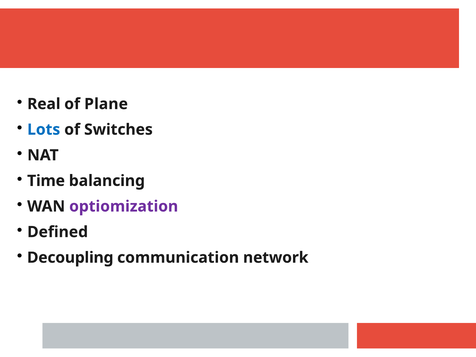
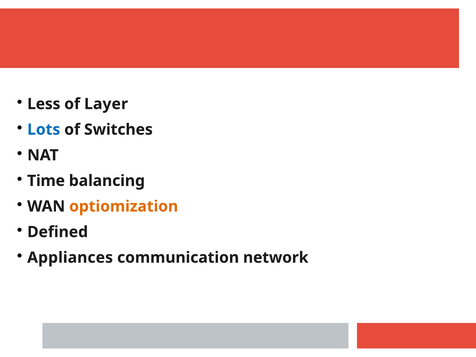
Real: Real -> Less (44, 104)
Plane: Plane -> Layer (106, 104)
optiomization colour: purple -> orange (124, 206)
Decoupling: Decoupling -> Appliances (70, 258)
